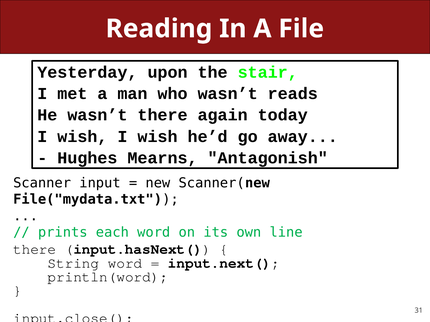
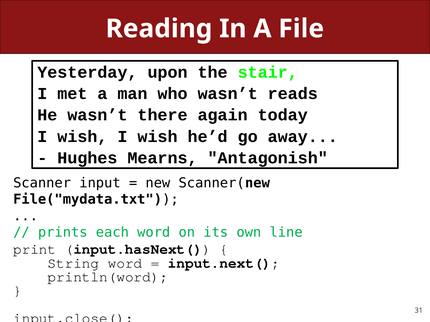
there: there -> print (35, 250)
